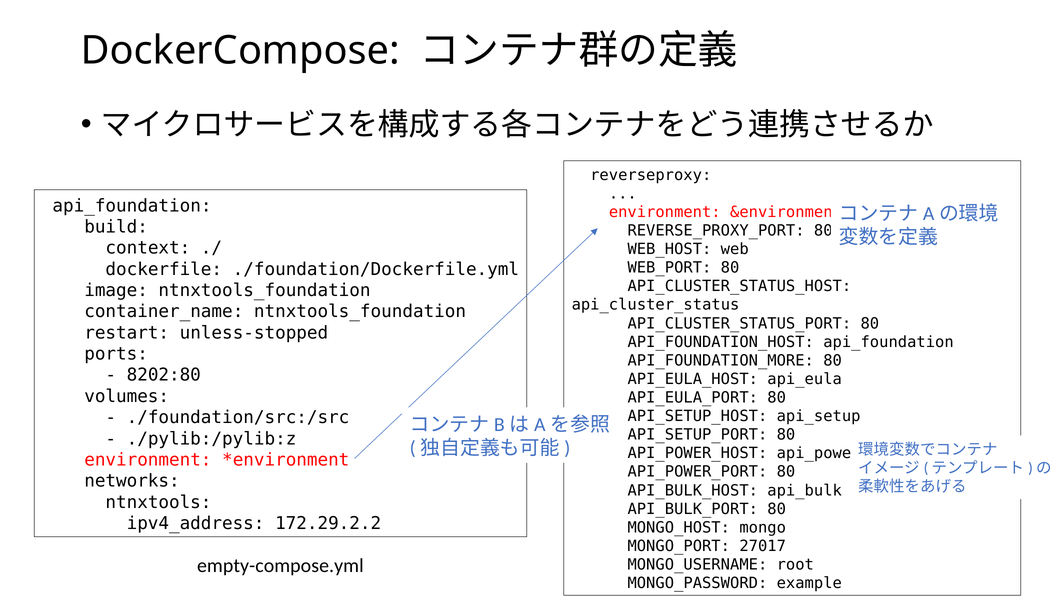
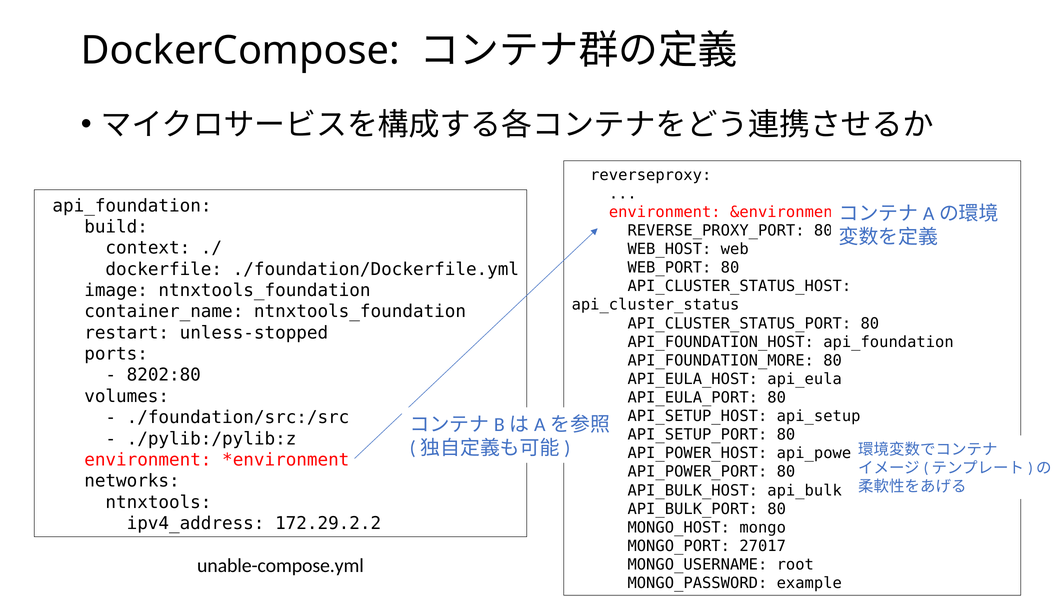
empty-compose.yml: empty-compose.yml -> unable-compose.yml (280, 566)
